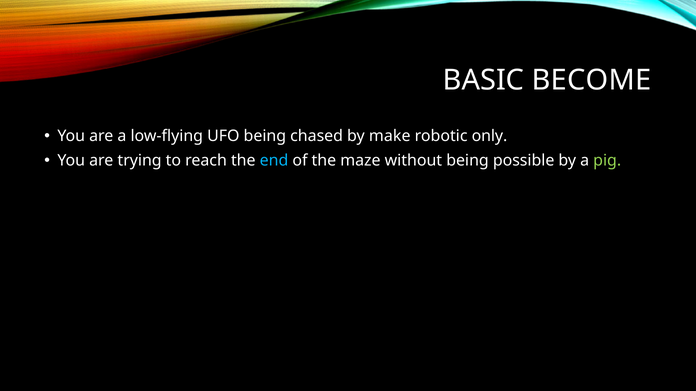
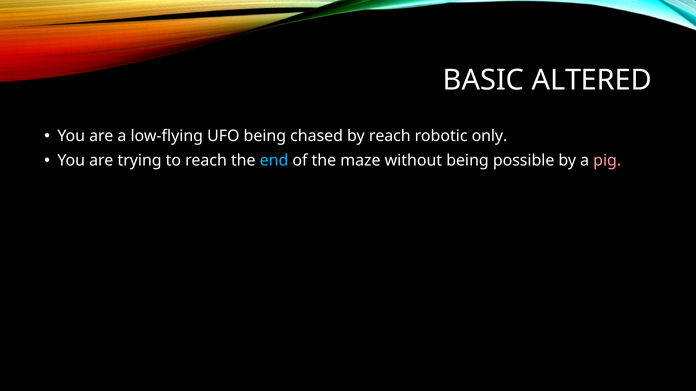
BECOME: BECOME -> ALTERED (592, 80)
by make: make -> reach (390, 136)
pig colour: light green -> pink (607, 161)
